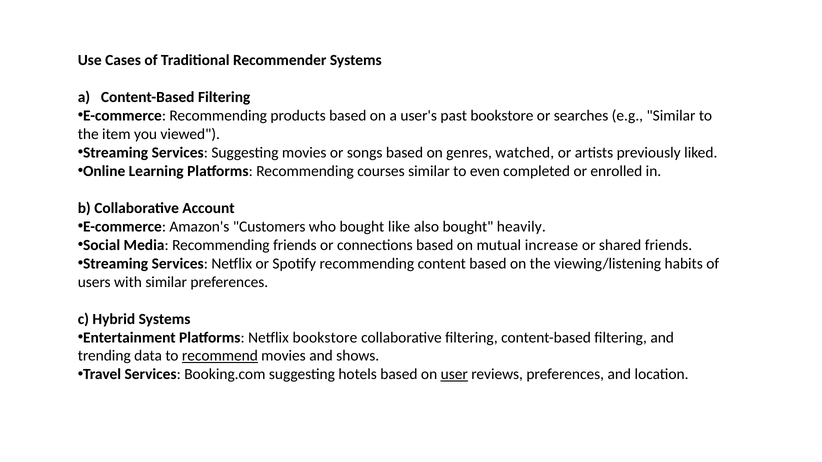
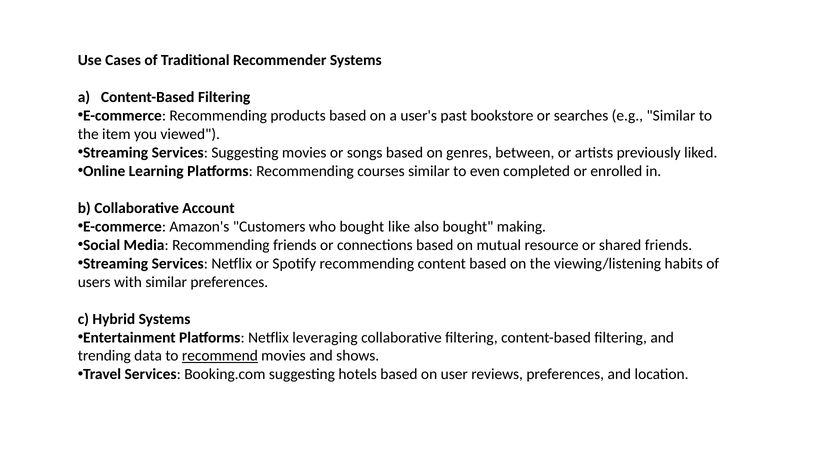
watched: watched -> between (525, 153)
heavily: heavily -> making (521, 227)
increase: increase -> resource (552, 245)
Netflix bookstore: bookstore -> leveraging (325, 338)
user underline: present -> none (454, 375)
